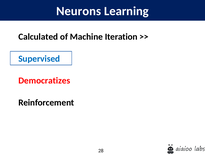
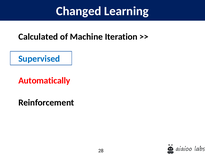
Neurons: Neurons -> Changed (79, 11)
Democratizes: Democratizes -> Automatically (44, 80)
